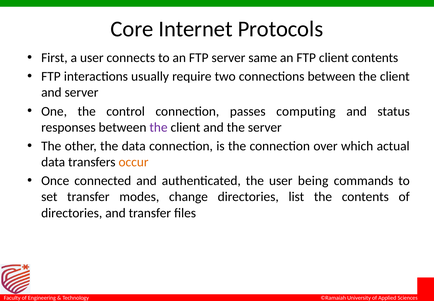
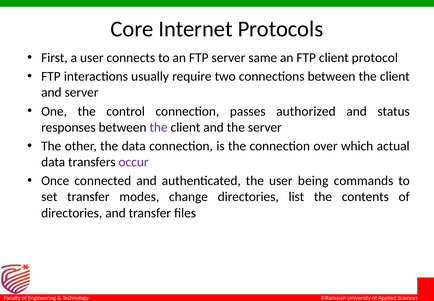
client contents: contents -> protocol (375, 58)
computing: computing -> authorized (306, 111)
occur colour: orange -> purple (134, 162)
